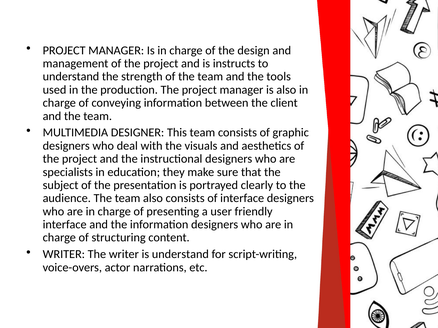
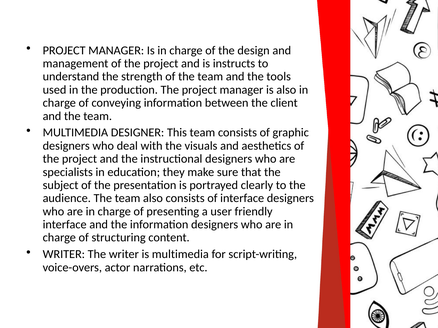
is understand: understand -> multimedia (180, 255)
